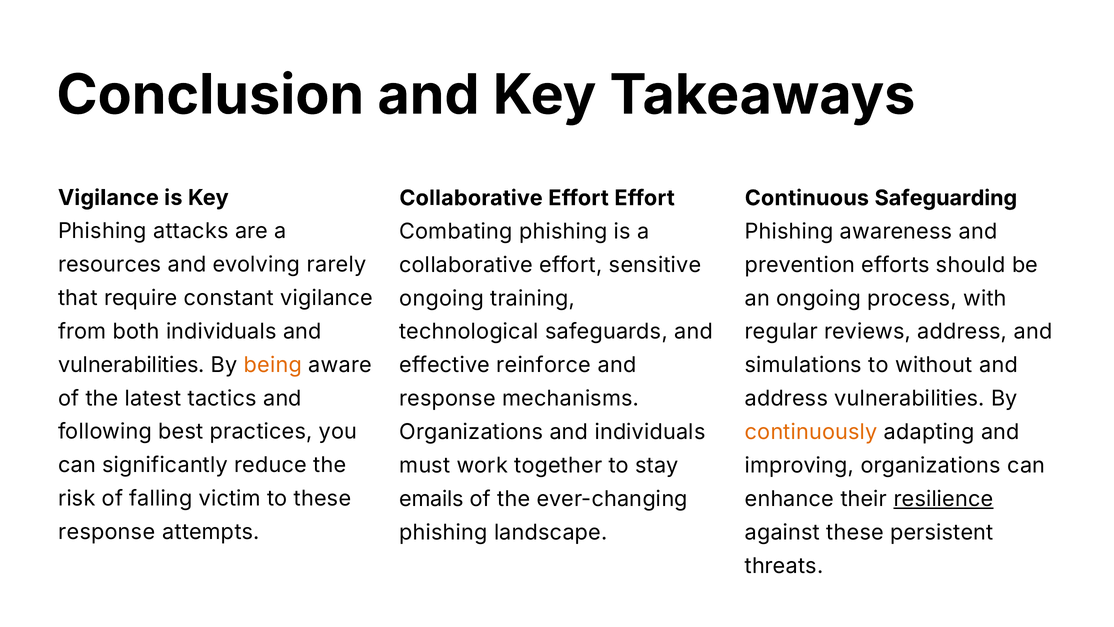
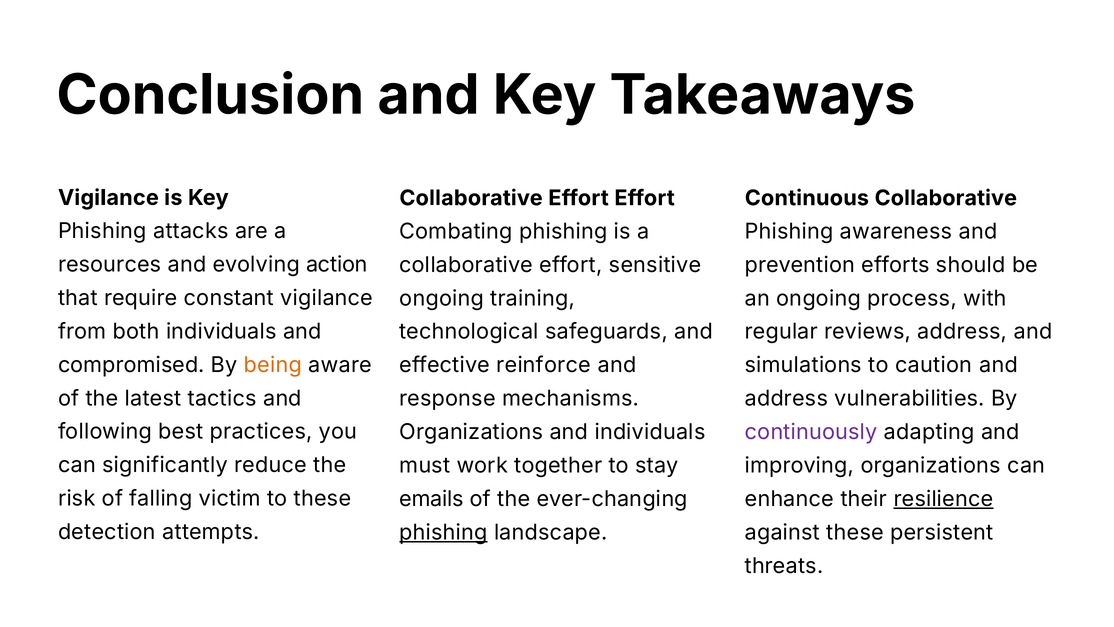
Continuous Safeguarding: Safeguarding -> Collaborative (946, 198)
rarely: rarely -> action (337, 264)
vulnerabilities: vulnerabilities -> compromised (131, 365)
without: without -> caution (934, 365)
continuously colour: orange -> purple (811, 432)
response: response -> detection (107, 532)
phishing underline: none -> present (443, 532)
